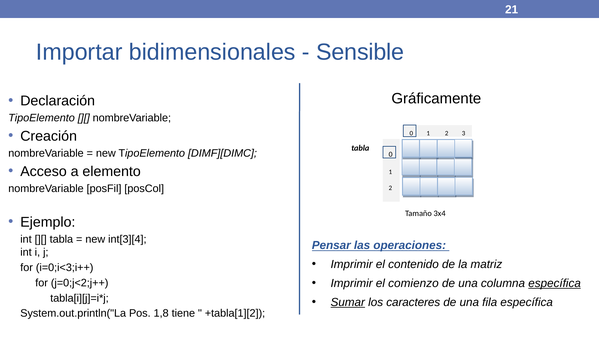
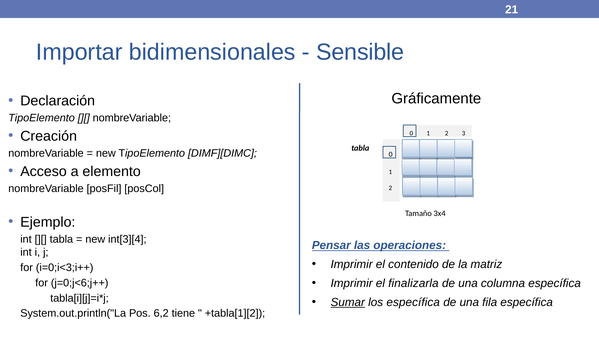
comienzo: comienzo -> finalizarla (413, 283)
específica underline: present -> none (555, 283)
j=0;j<2;j++: j=0;j<2;j++ -> j=0;j<6;j++ (80, 283)
los caracteres: caracteres -> específica (413, 302)
1,8: 1,8 -> 6,2 (161, 313)
